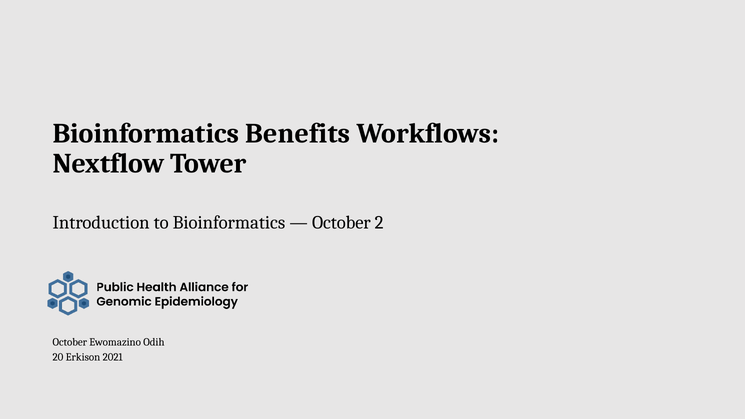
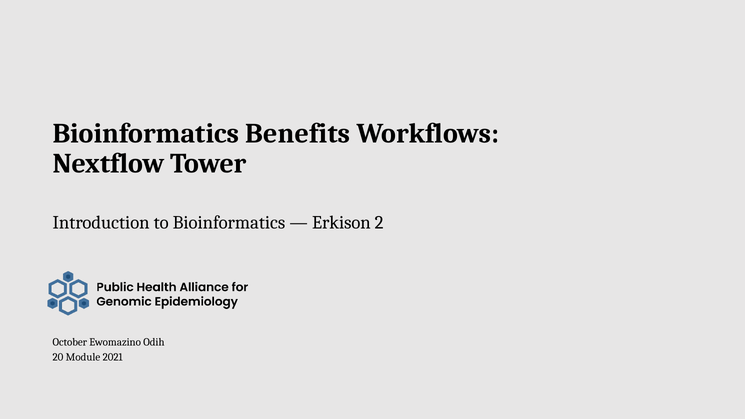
October: October -> Erkison (341, 223)
Erkison: Erkison -> Module (83, 357)
